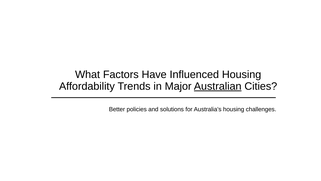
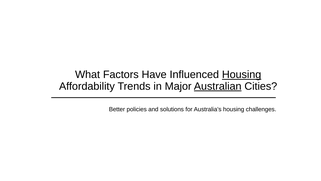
Housing underline: none -> present (242, 75)
